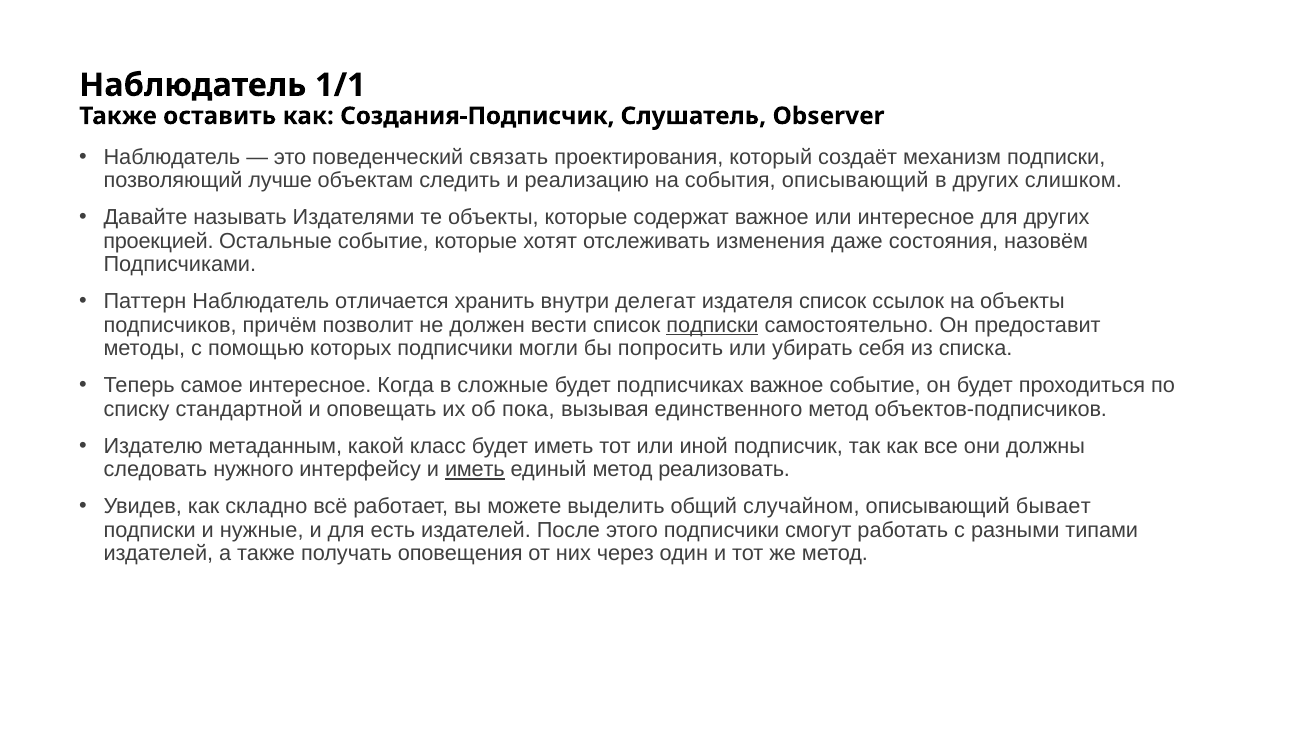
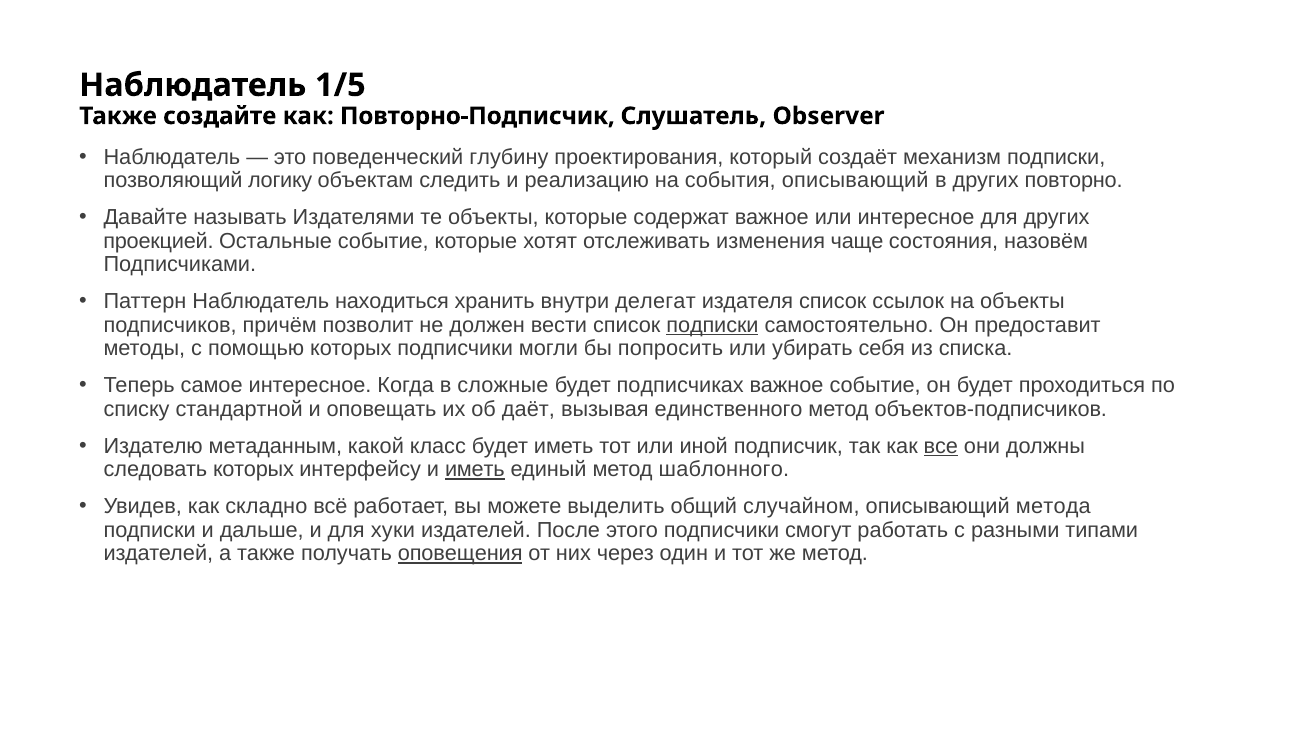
1/1: 1/1 -> 1/5 (340, 85)
оставить: оставить -> создайте (220, 116)
Создания-Подписчик: Создания-Подписчик -> Повторно-Подписчик (477, 116)
связать: связать -> глубину (509, 157)
лучше: лучше -> логику (280, 181)
слишком: слишком -> повторно (1074, 181)
даже: даже -> чаще (857, 241)
отличается: отличается -> находиться (392, 302)
пока: пока -> даёт (528, 409)
все underline: none -> present (941, 446)
следовать нужного: нужного -> которых (254, 470)
реализовать: реализовать -> шаблонного (724, 470)
бывает: бывает -> метода (1053, 507)
нужные: нужные -> дальше (262, 530)
есть: есть -> хуки (393, 530)
оповещения underline: none -> present (460, 554)
